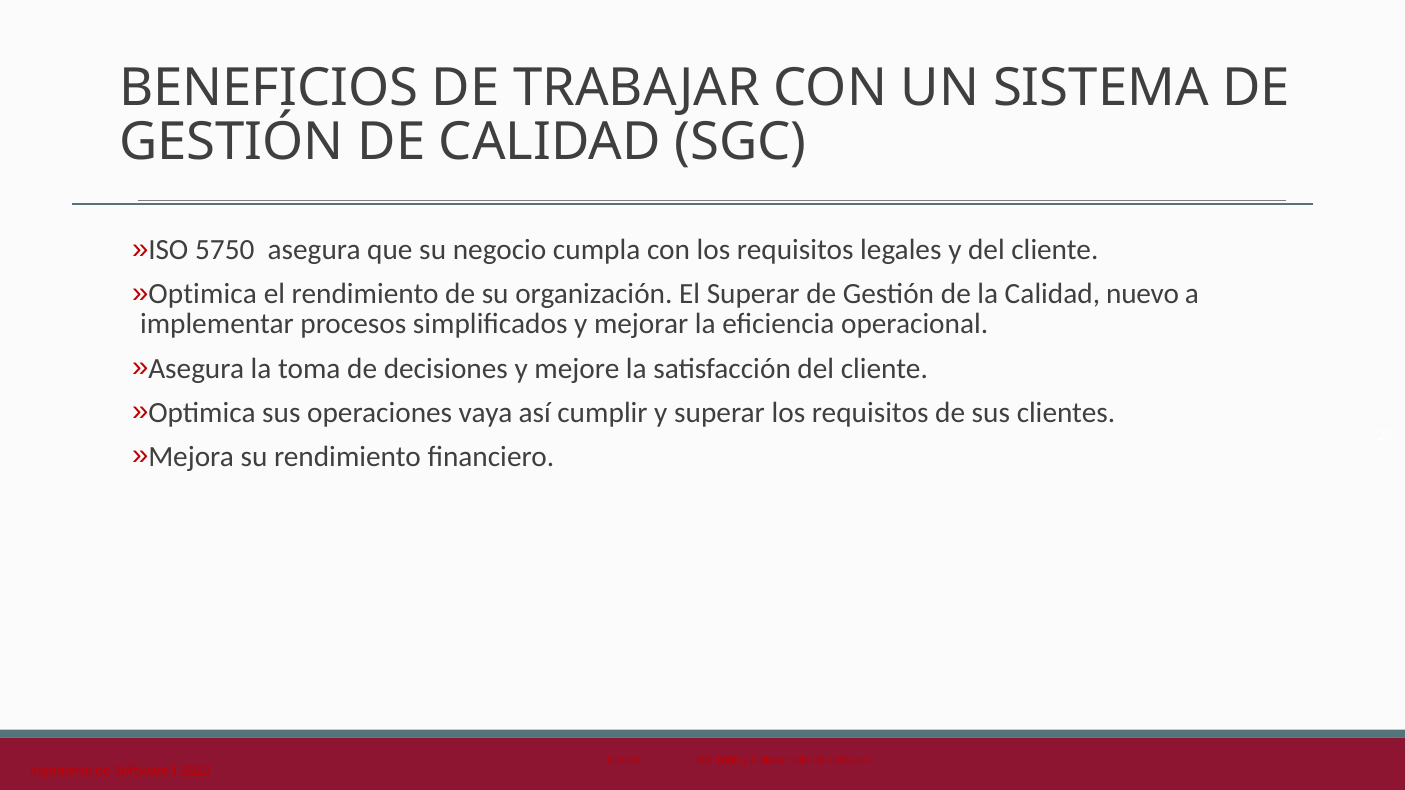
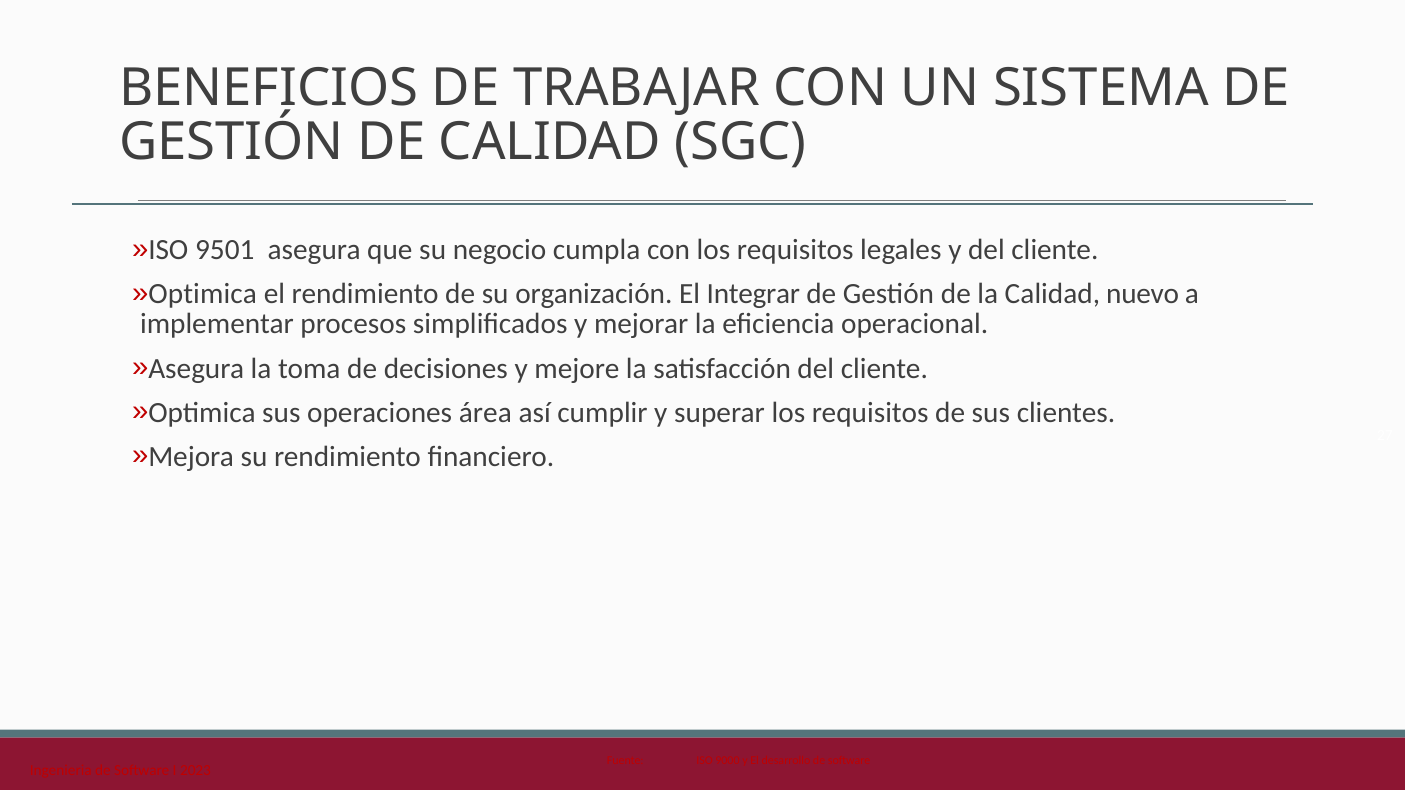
5750: 5750 -> 9501 (225, 250)
El Superar: Superar -> Integrar (753, 294)
vaya: vaya -> área (485, 413)
